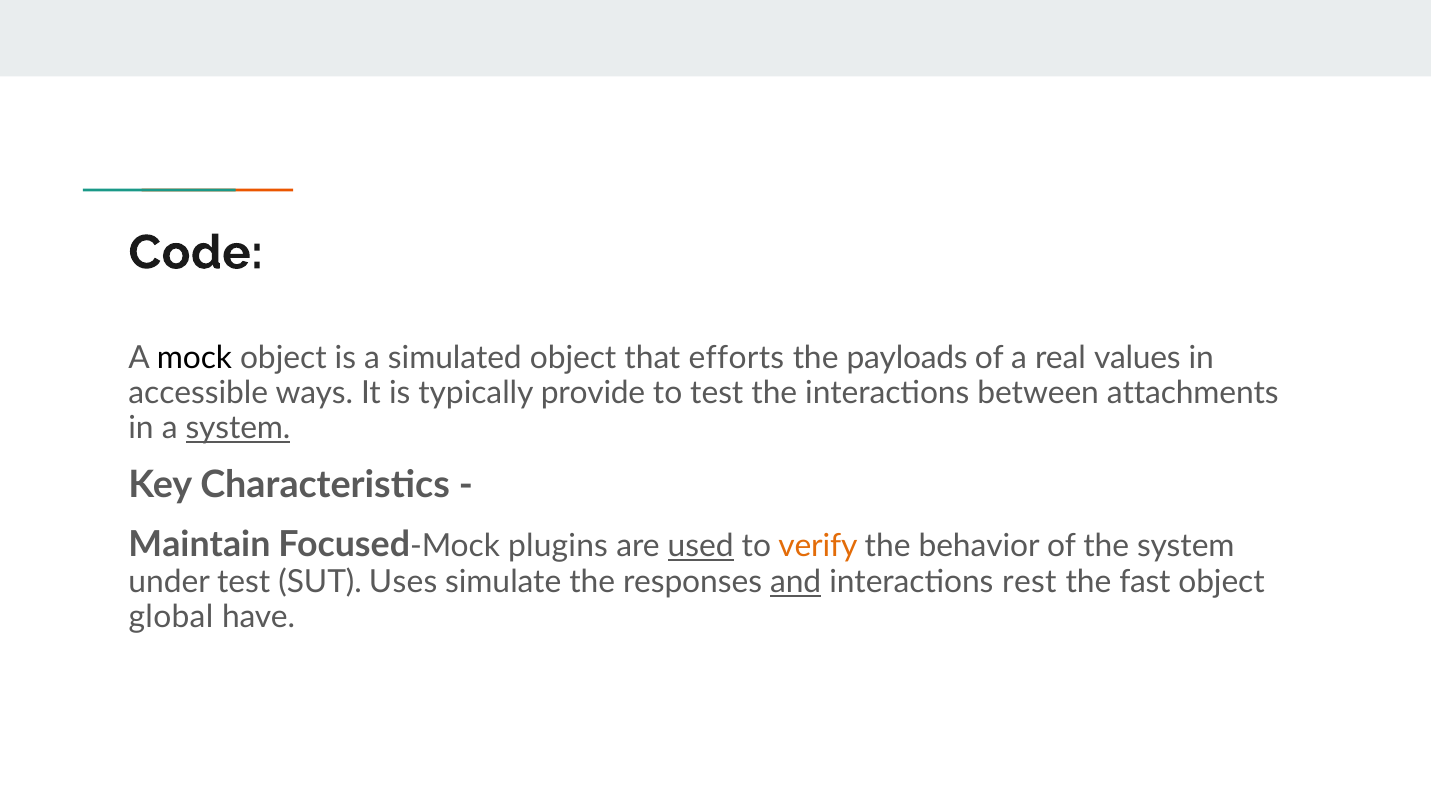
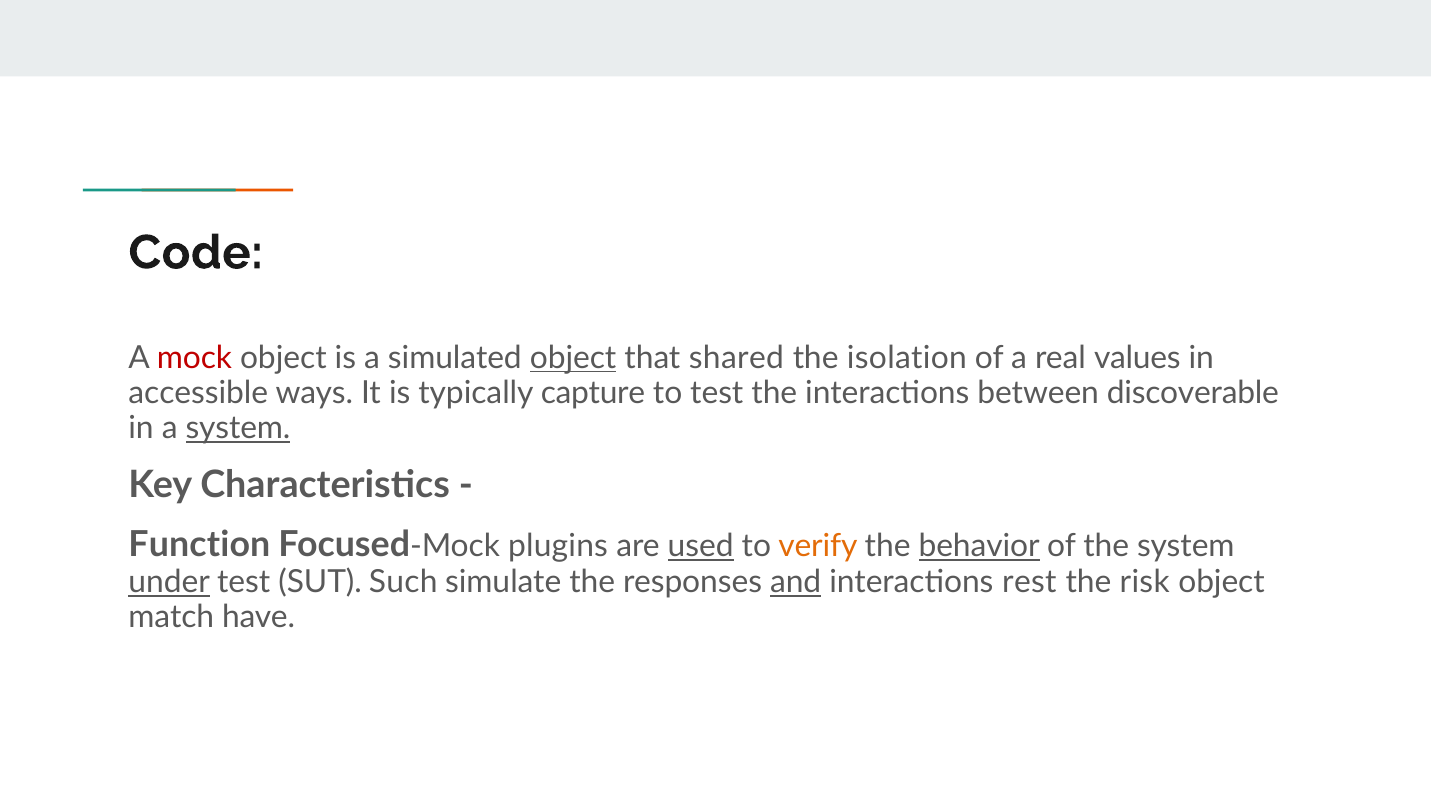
mock colour: black -> red (194, 358)
object underline: none -> present (573, 358)
efforts: efforts -> shared (736, 358)
payloads: payloads -> isolation (907, 358)
provide: provide -> capture (593, 393)
attachments: attachments -> discoverable (1193, 393)
Maintain: Maintain -> Function (199, 545)
behavior underline: none -> present (979, 546)
under underline: none -> present (169, 582)
Uses: Uses -> Such (403, 582)
fast: fast -> risk (1145, 582)
global: global -> match (171, 617)
